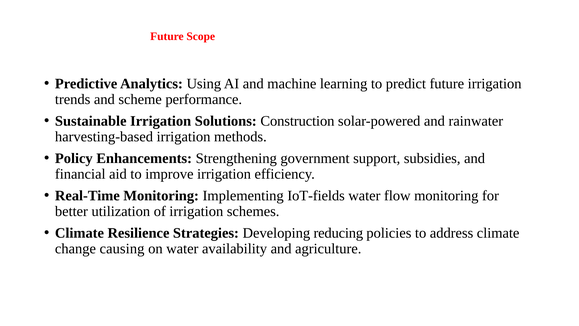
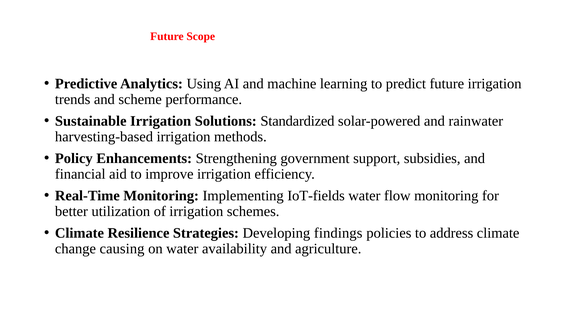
Construction: Construction -> Standardized (297, 121)
reducing: reducing -> findings (338, 233)
